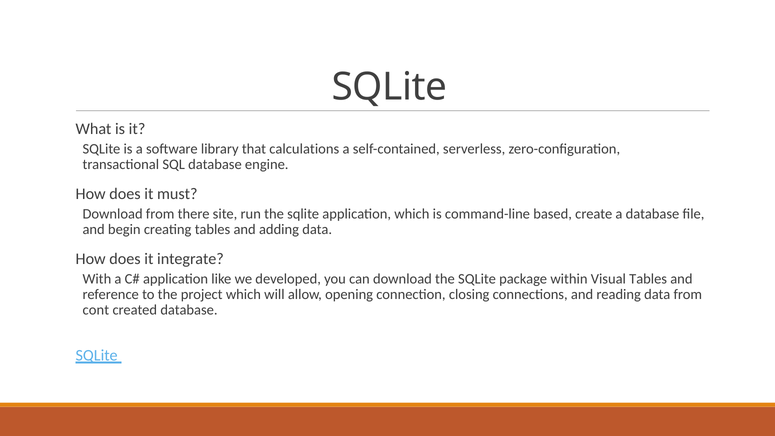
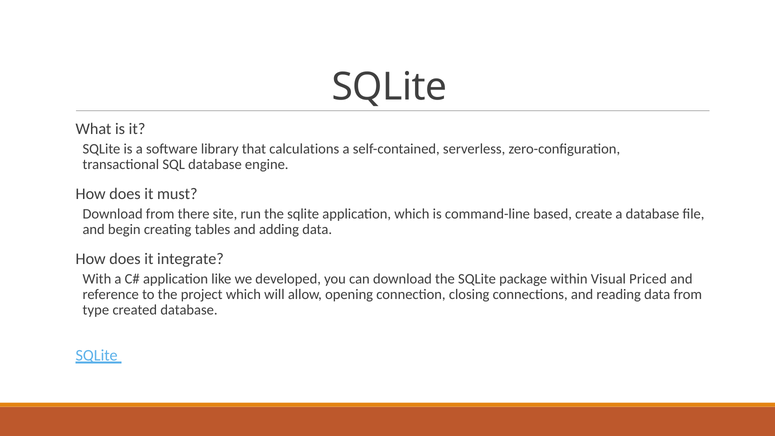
Visual Tables: Tables -> Priced (648, 279)
cont: cont -> type (96, 310)
